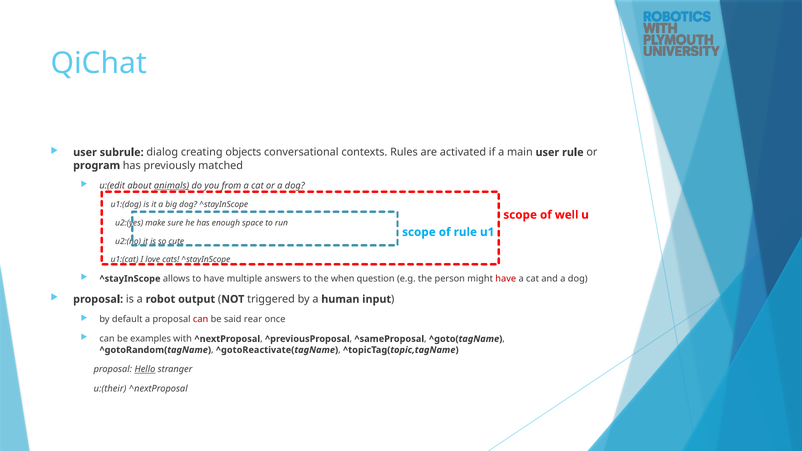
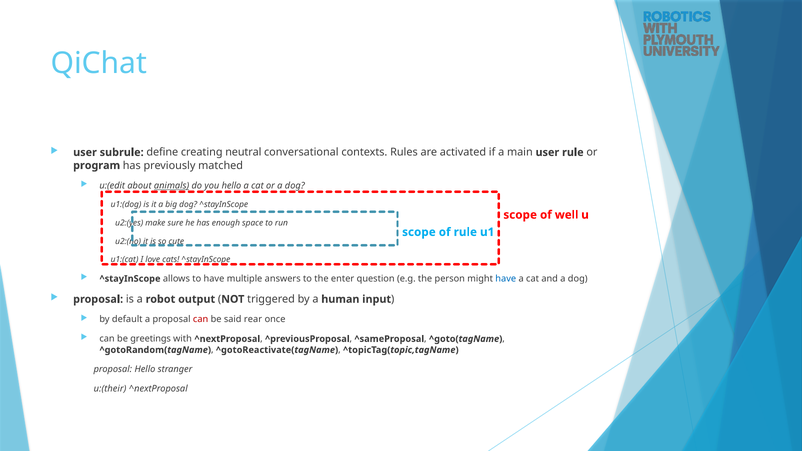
dialog: dialog -> define (162, 152)
objects: objects -> neutral (243, 152)
you from: from -> hello (231, 186)
when: when -> enter (343, 279)
have colour: red -> blue (506, 279)
examples: examples -> greetings (151, 339)
Hello underline: present -> none (145, 369)
